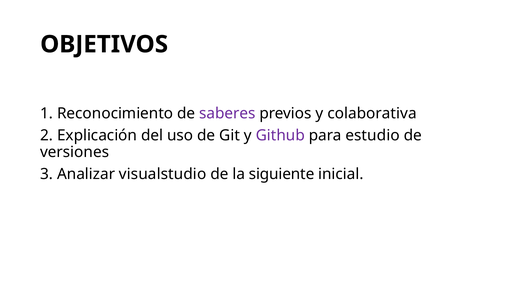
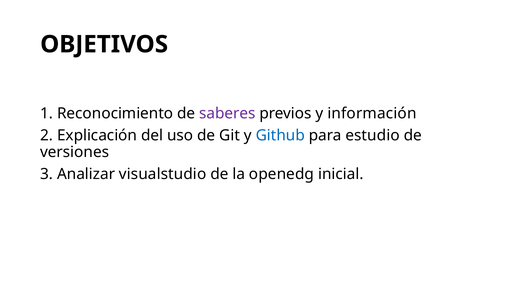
colaborativa: colaborativa -> información (372, 113)
Github colour: purple -> blue (280, 135)
siguiente: siguiente -> openedg (282, 174)
